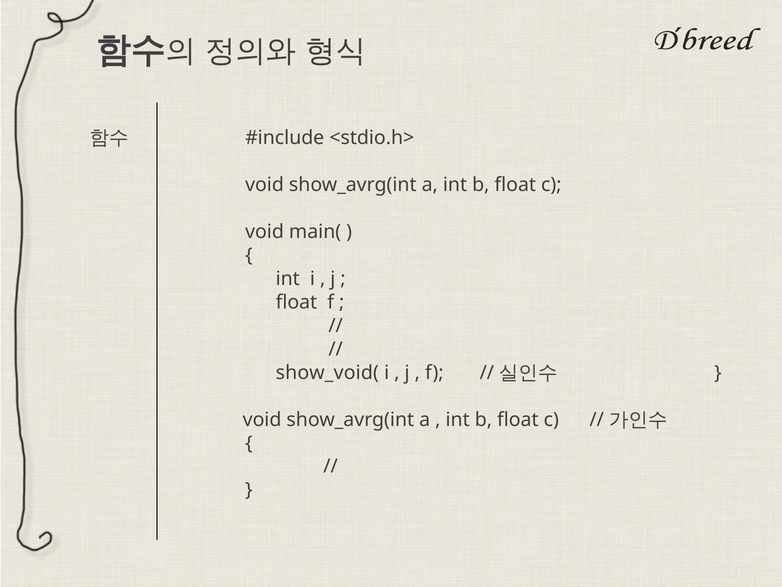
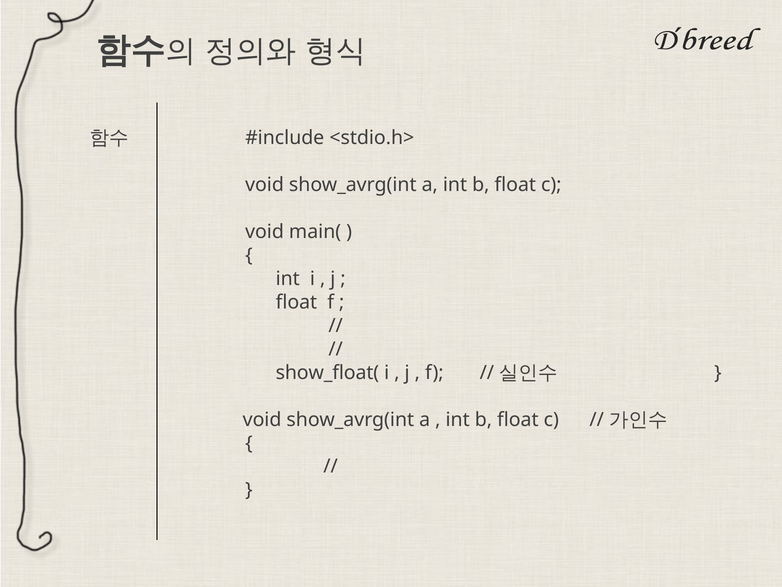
show_void(: show_void( -> show_float( (327, 372)
